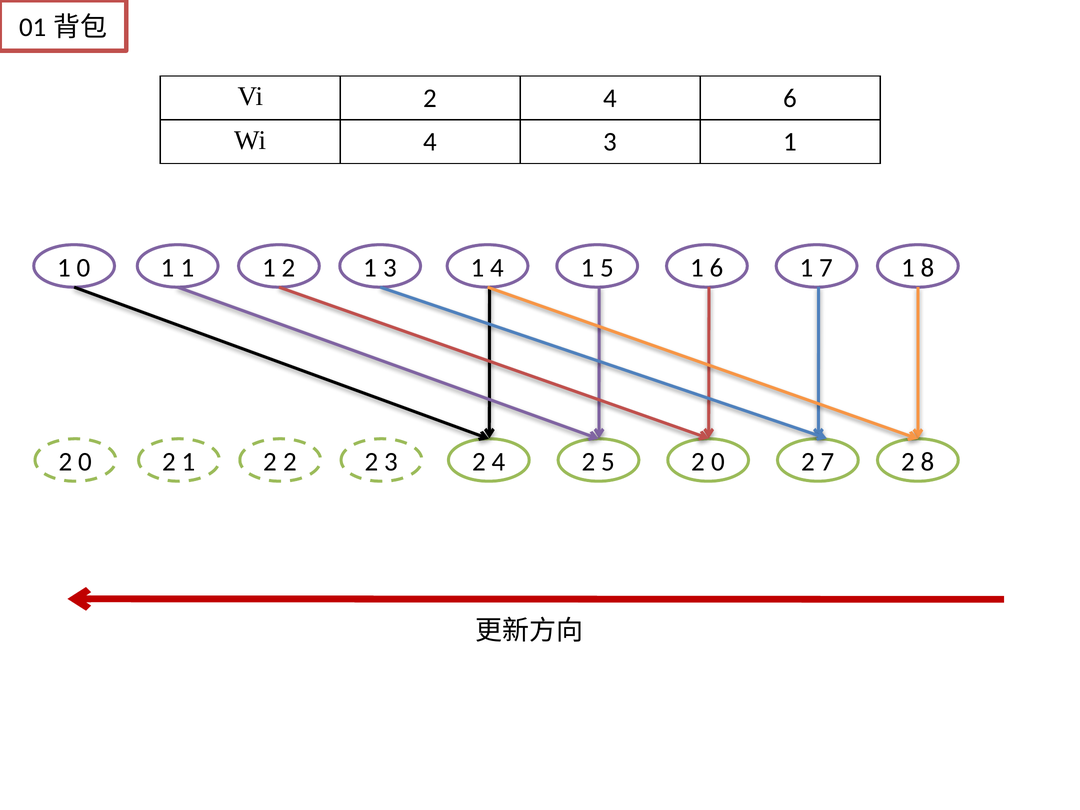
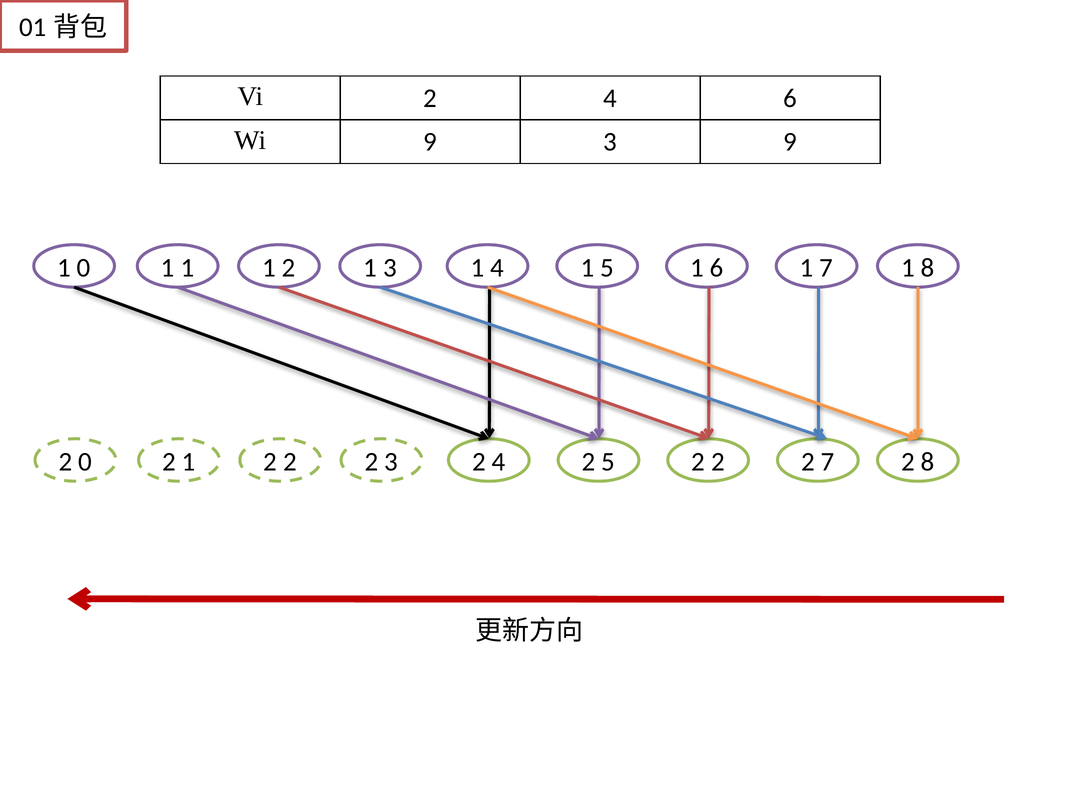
Wi 4: 4 -> 9 (430, 142)
1: 1 -> 9 (790, 142)
5 2 0: 0 -> 2 (718, 462)
